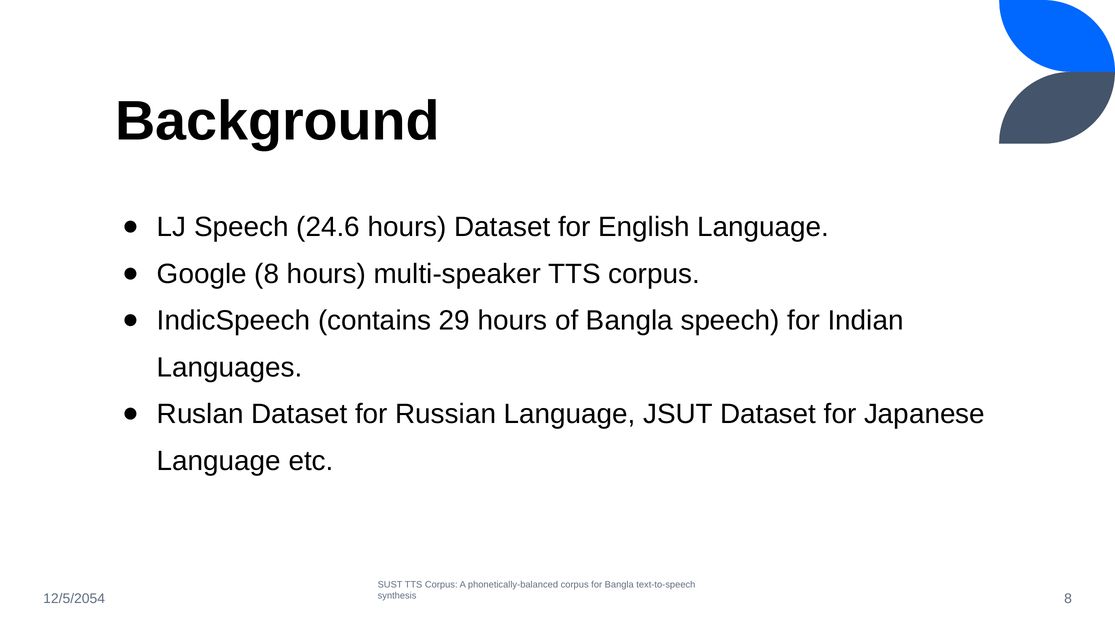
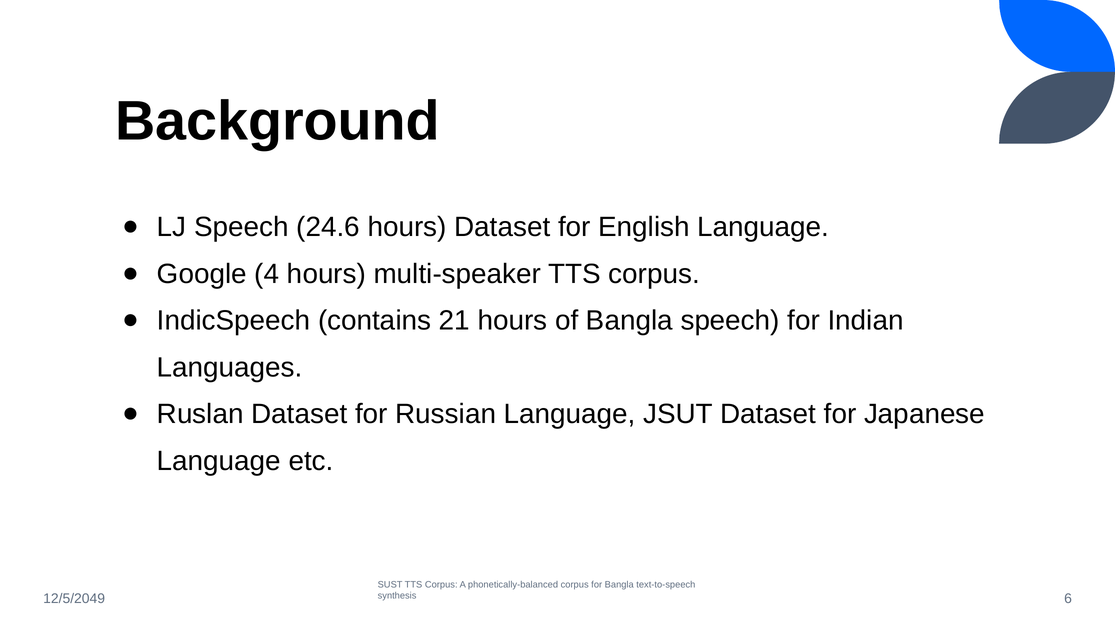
Google 8: 8 -> 4 (267, 274)
29: 29 -> 21 (454, 321)
synthesis 8: 8 -> 6 (1068, 599)
12/5/2054: 12/5/2054 -> 12/5/2049 (74, 599)
